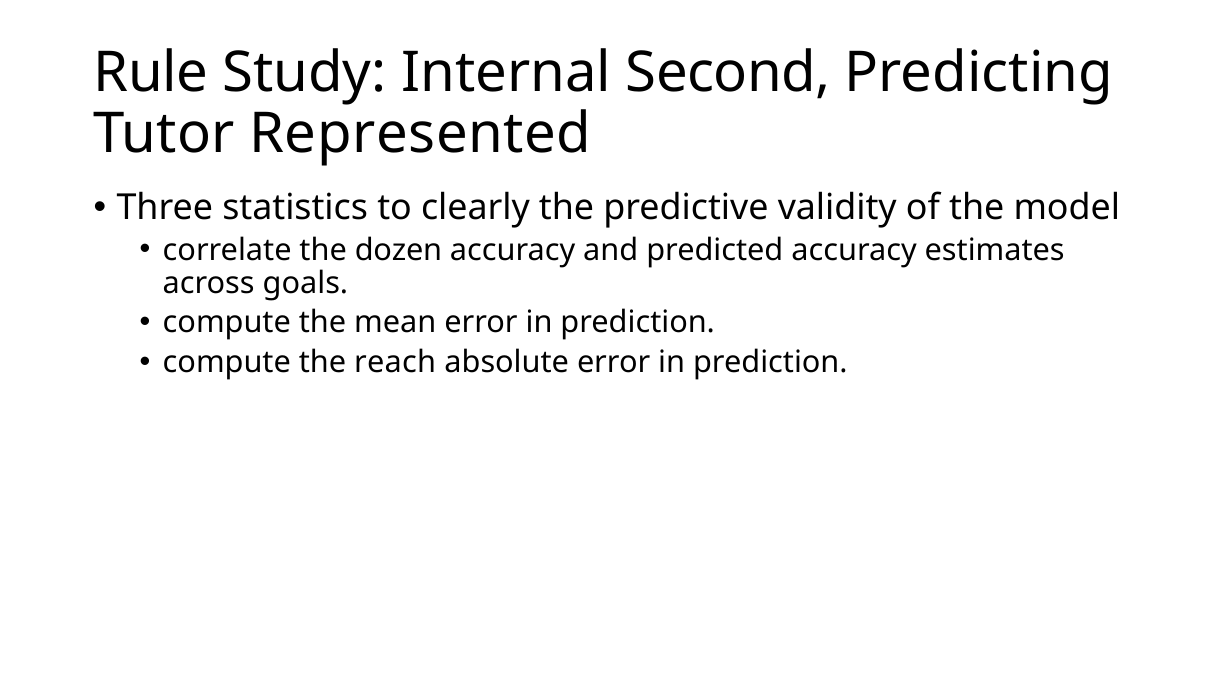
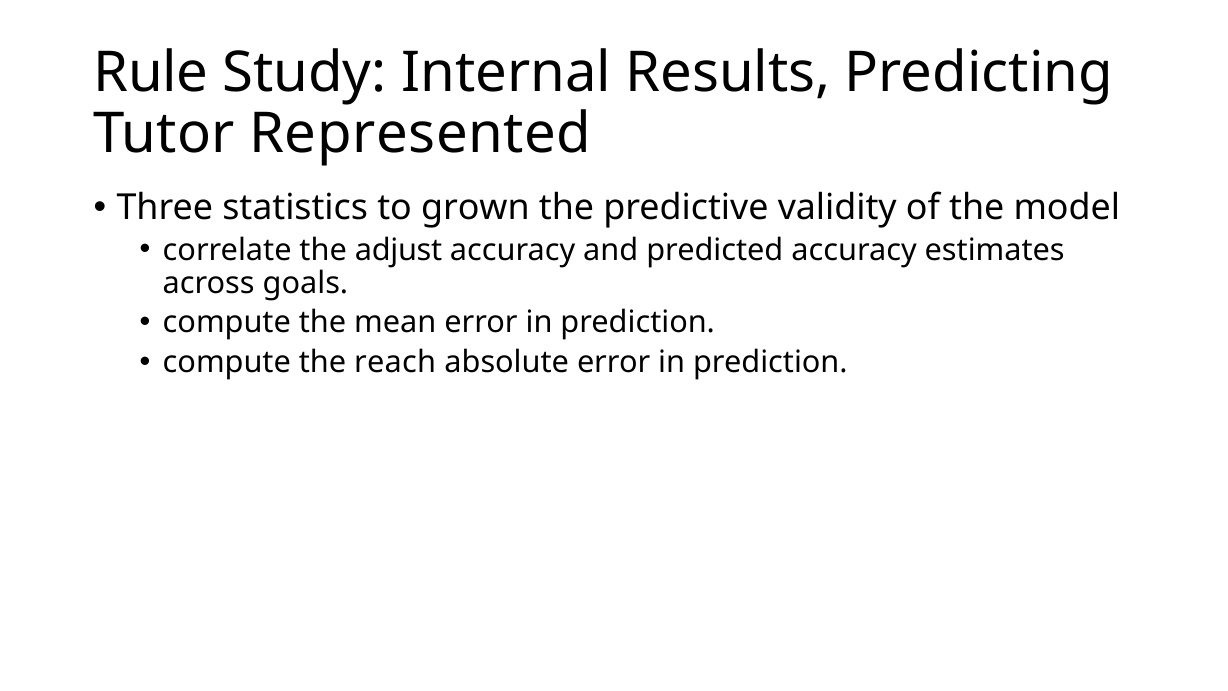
Second: Second -> Results (728, 73)
clearly: clearly -> grown (475, 208)
dozen: dozen -> adjust (399, 250)
